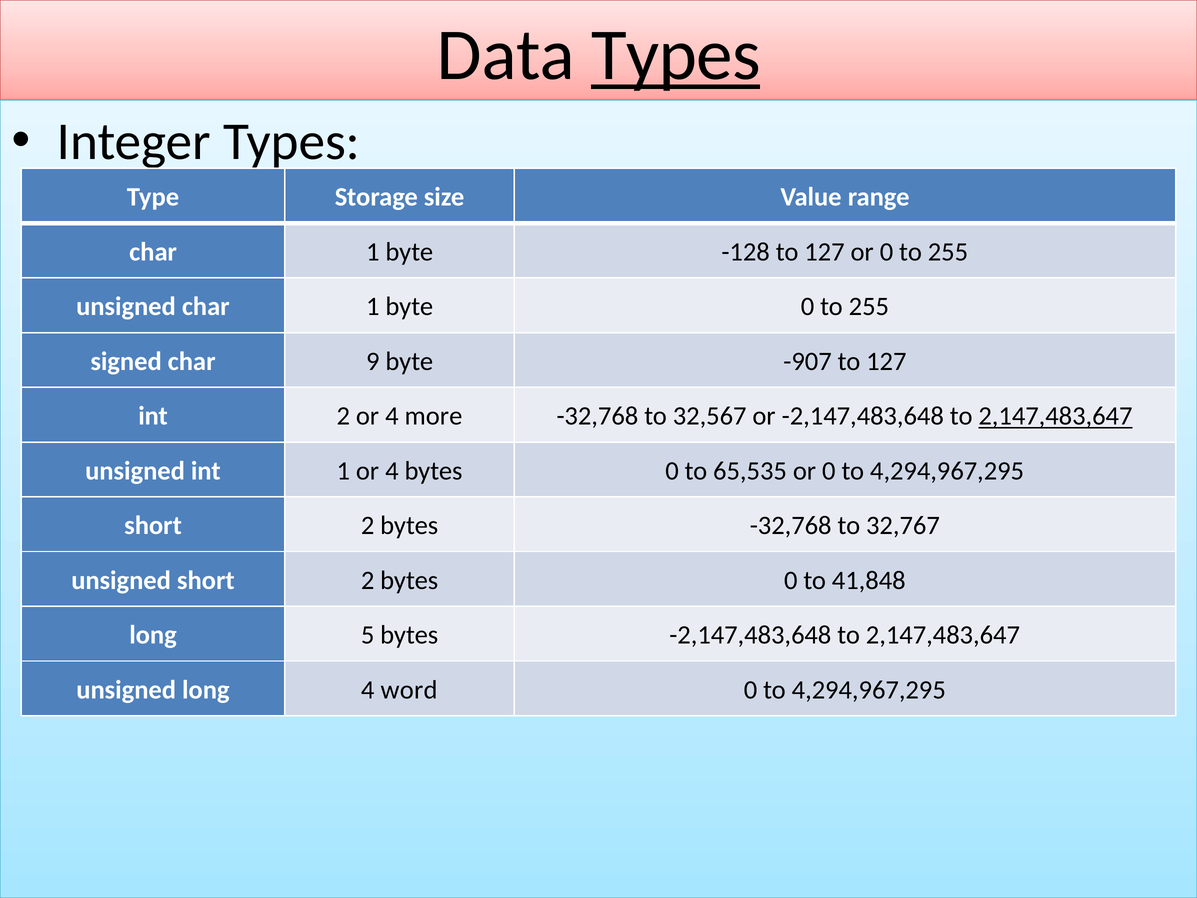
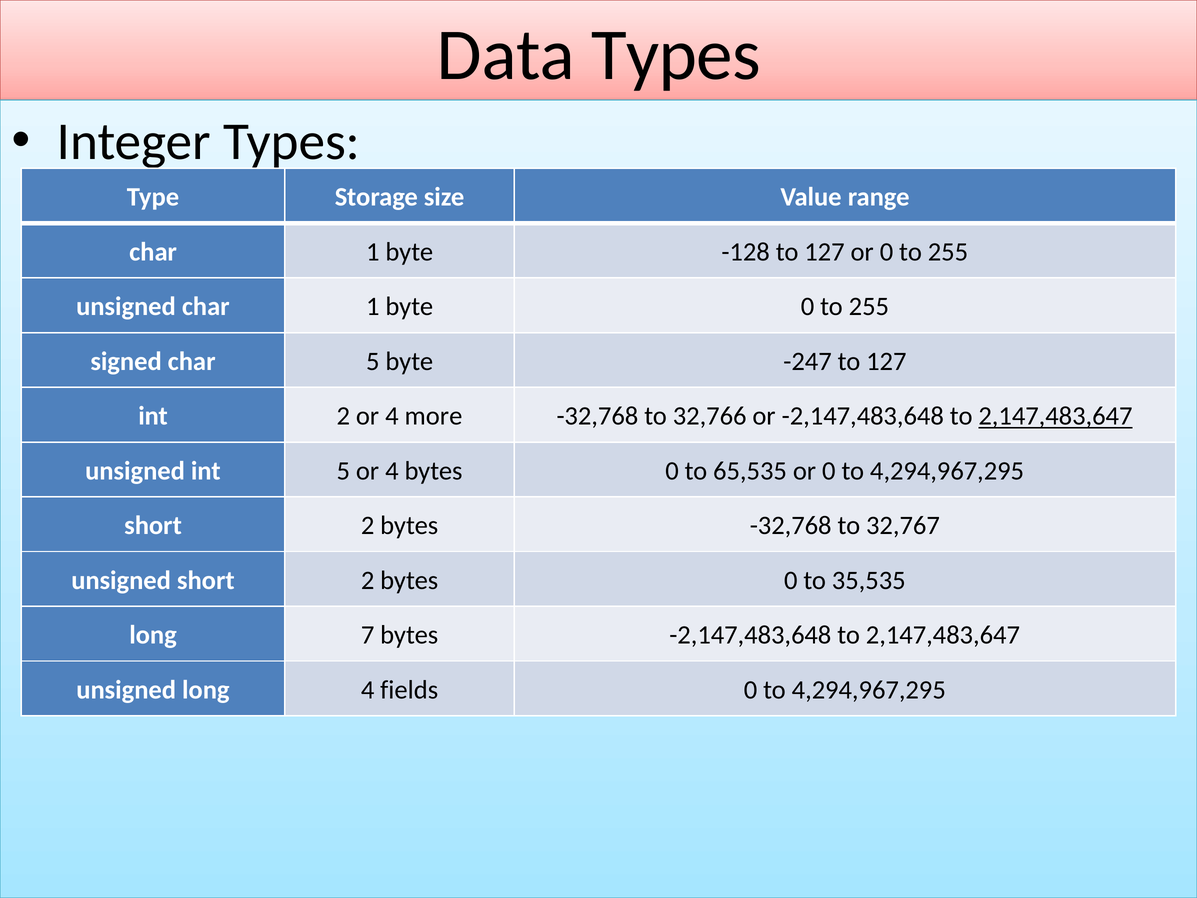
Types underline: present -> none (676, 55)
char 9: 9 -> 5 (373, 361)
-907: -907 -> -247 (808, 361)
32,567: 32,567 -> 32,766 (710, 416)
int 1: 1 -> 5 (343, 471)
41,848: 41,848 -> 35,535 (869, 580)
5: 5 -> 7 (368, 635)
word: word -> fields (409, 690)
